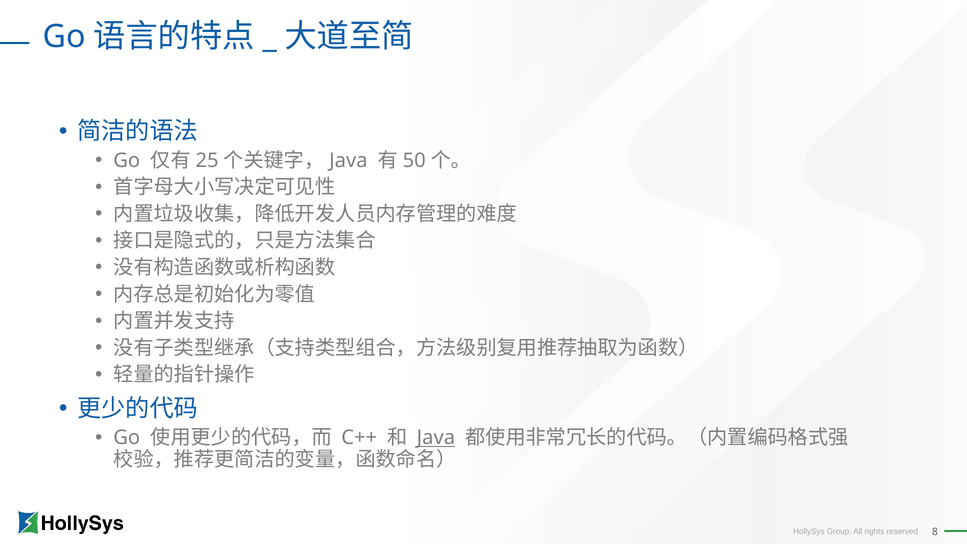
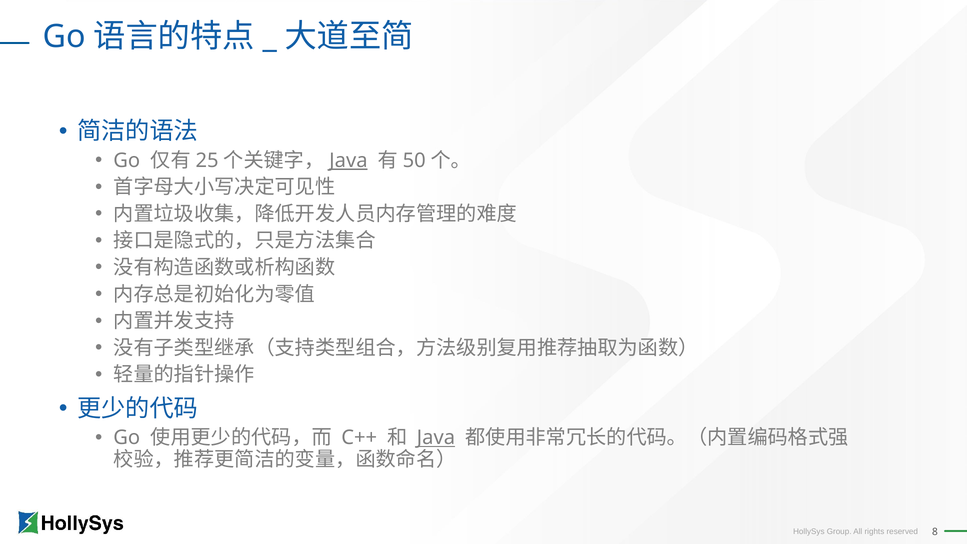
Java underline: none -> present (348, 160)
